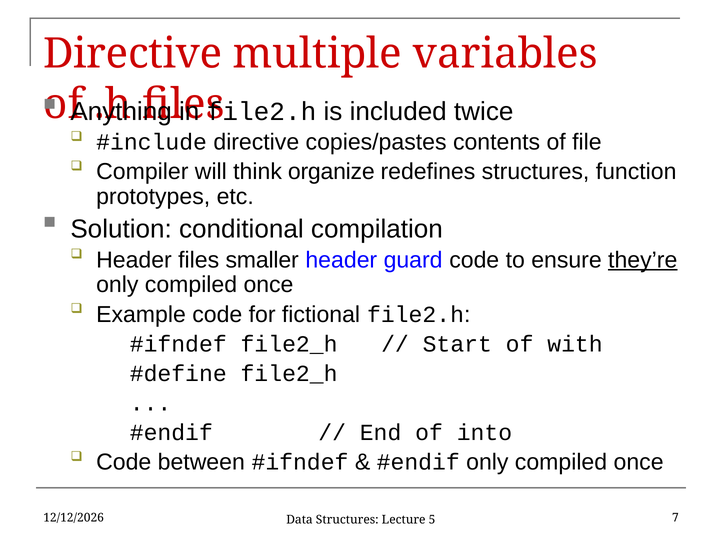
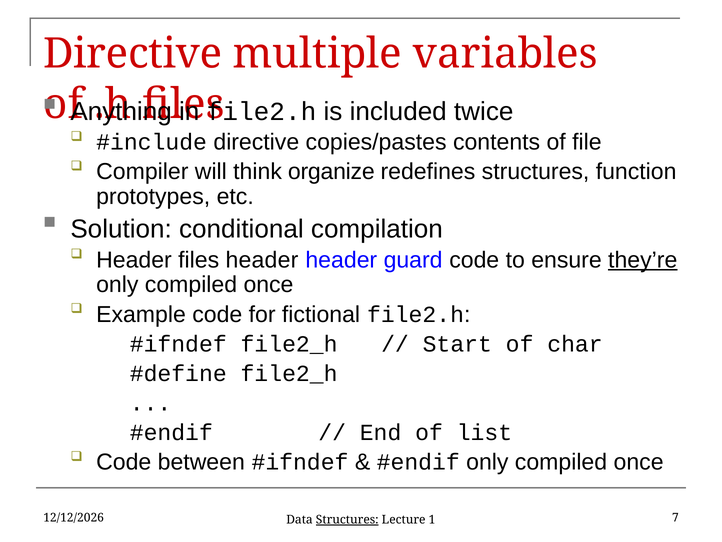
files smaller: smaller -> header (262, 260)
with: with -> char (575, 344)
into: into -> list (484, 432)
Structures underline: none -> present (347, 519)
5: 5 -> 1 (432, 519)
